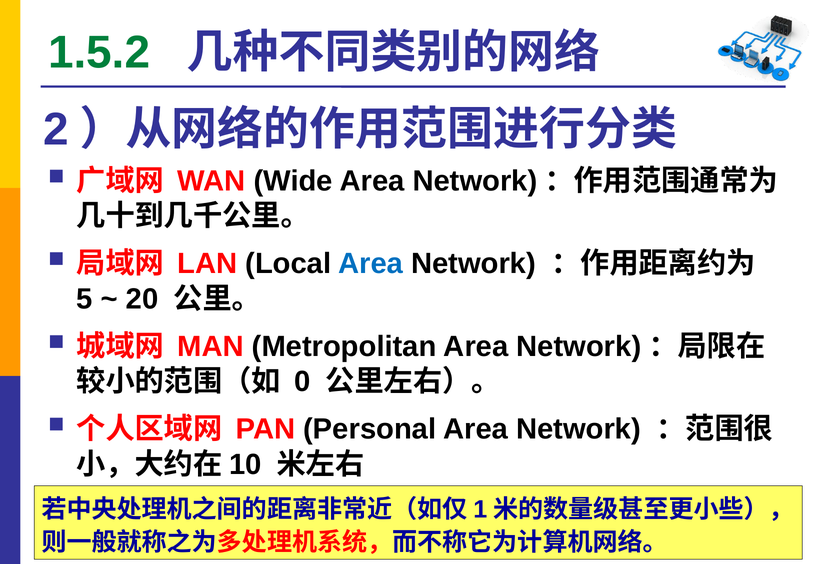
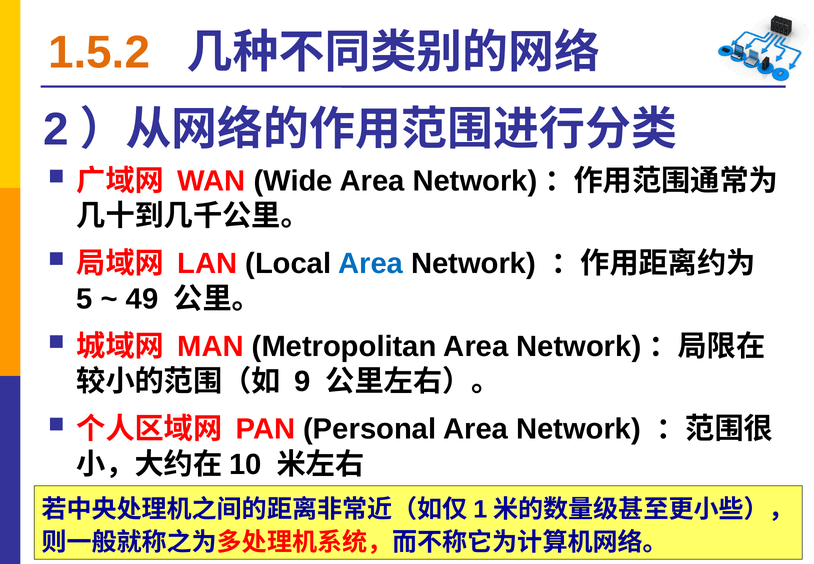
1.5.2 colour: green -> orange (99, 52)
20: 20 -> 49 (142, 299)
0: 0 -> 9 (302, 381)
